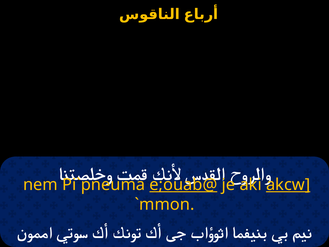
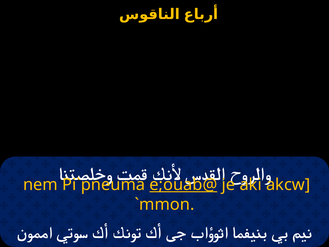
akcw underline: present -> none (288, 185)
